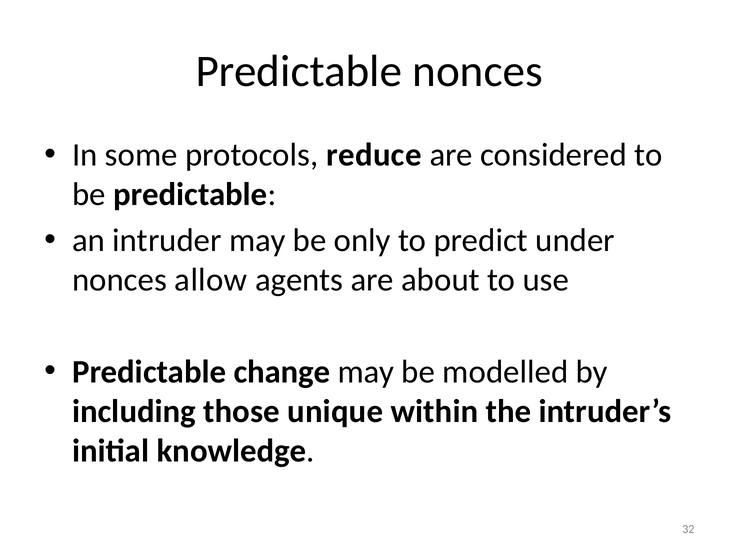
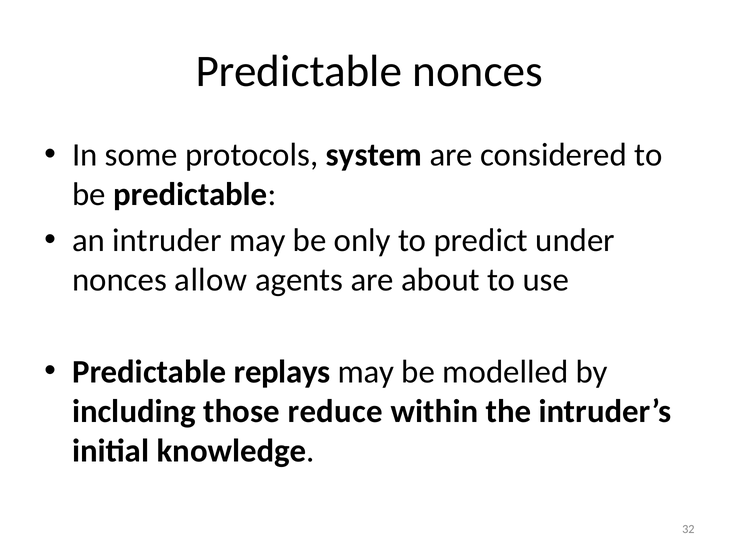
reduce: reduce -> system (374, 155)
change: change -> replays (282, 372)
unique: unique -> reduce (335, 411)
